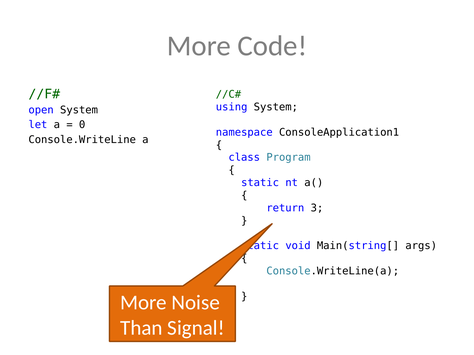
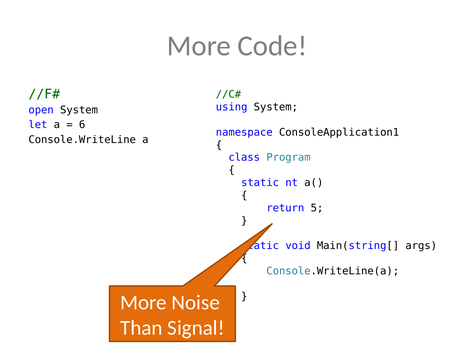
0: 0 -> 6 (82, 125)
3: 3 -> 5 (317, 208)
